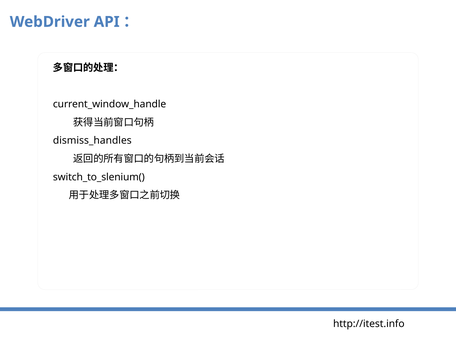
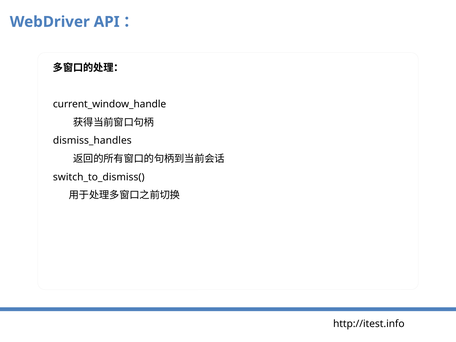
switch_to_slenium(: switch_to_slenium( -> switch_to_dismiss( (99, 177)
